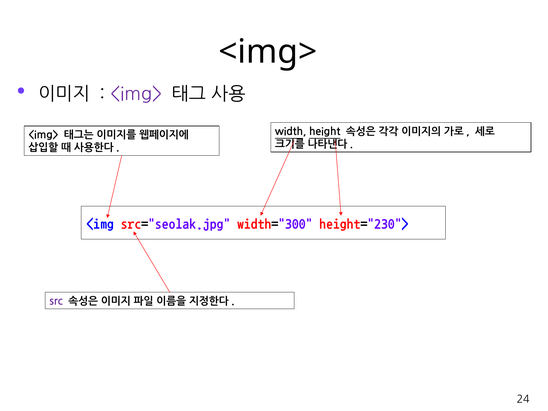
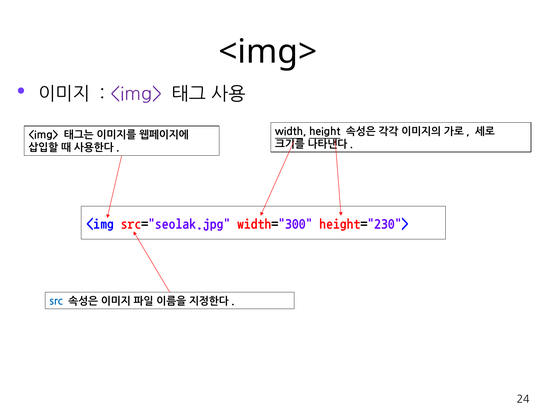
src colour: purple -> blue (56, 301)
